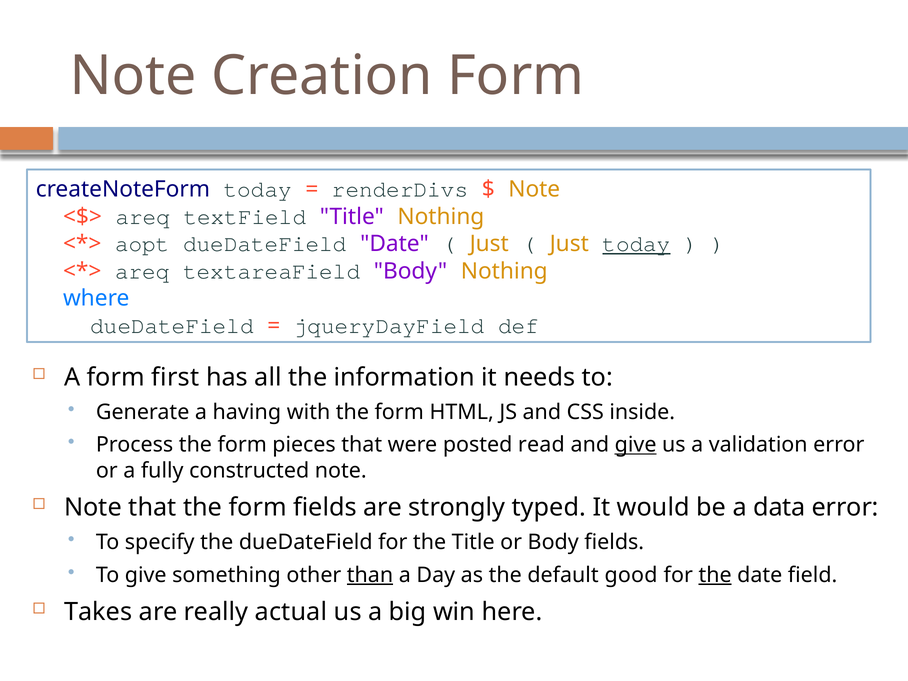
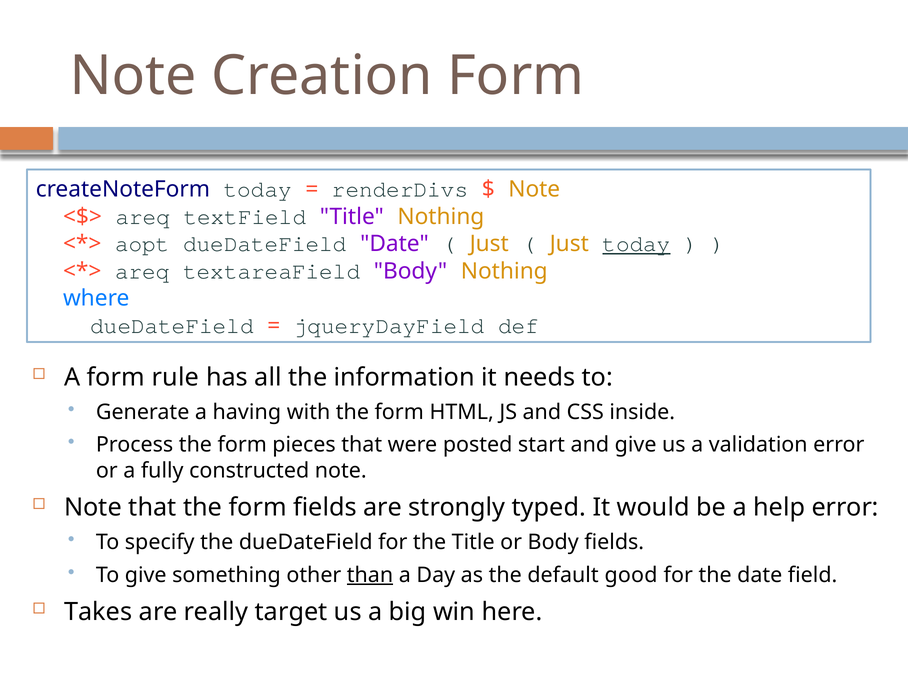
first: first -> rule (175, 377)
read: read -> start (541, 445)
give underline: present -> none (636, 445)
data: data -> help (779, 508)
the underline: present -> none (715, 575)
actual: actual -> target (291, 612)
